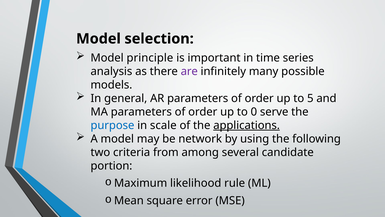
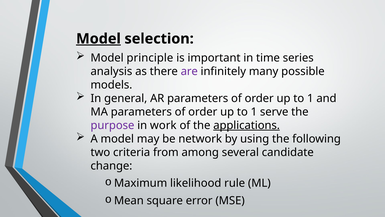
Model underline: none -> present (98, 39)
5: 5 -> 1 (310, 98)
0: 0 -> 1 (254, 112)
purpose colour: blue -> purple (112, 125)
scale: scale -> work (163, 125)
portion: portion -> change (111, 166)
